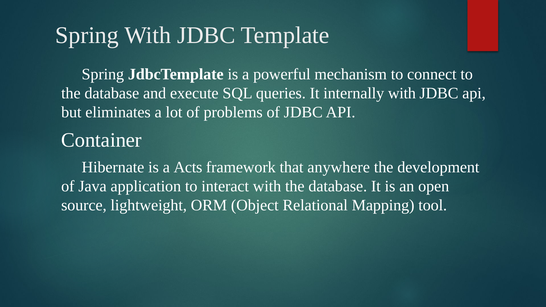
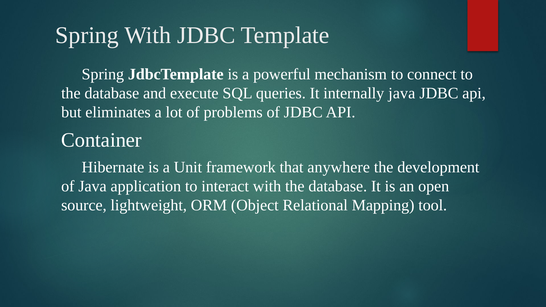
internally with: with -> java (402, 93)
Acts: Acts -> Unit (188, 167)
